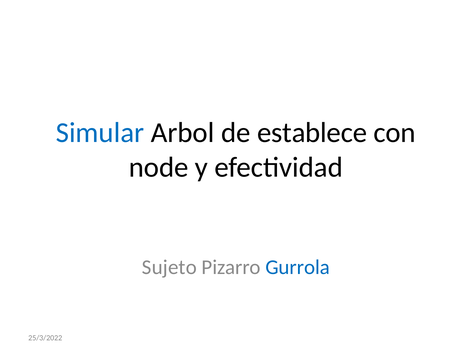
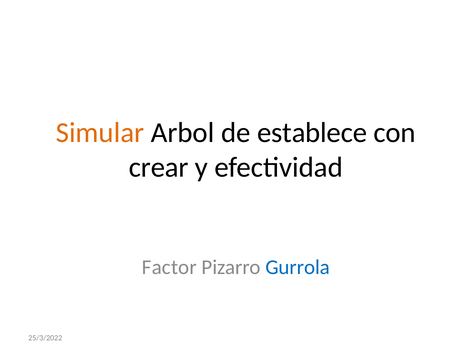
Simular colour: blue -> orange (100, 133)
node: node -> crear (159, 167)
Sujeto: Sujeto -> Factor (169, 267)
